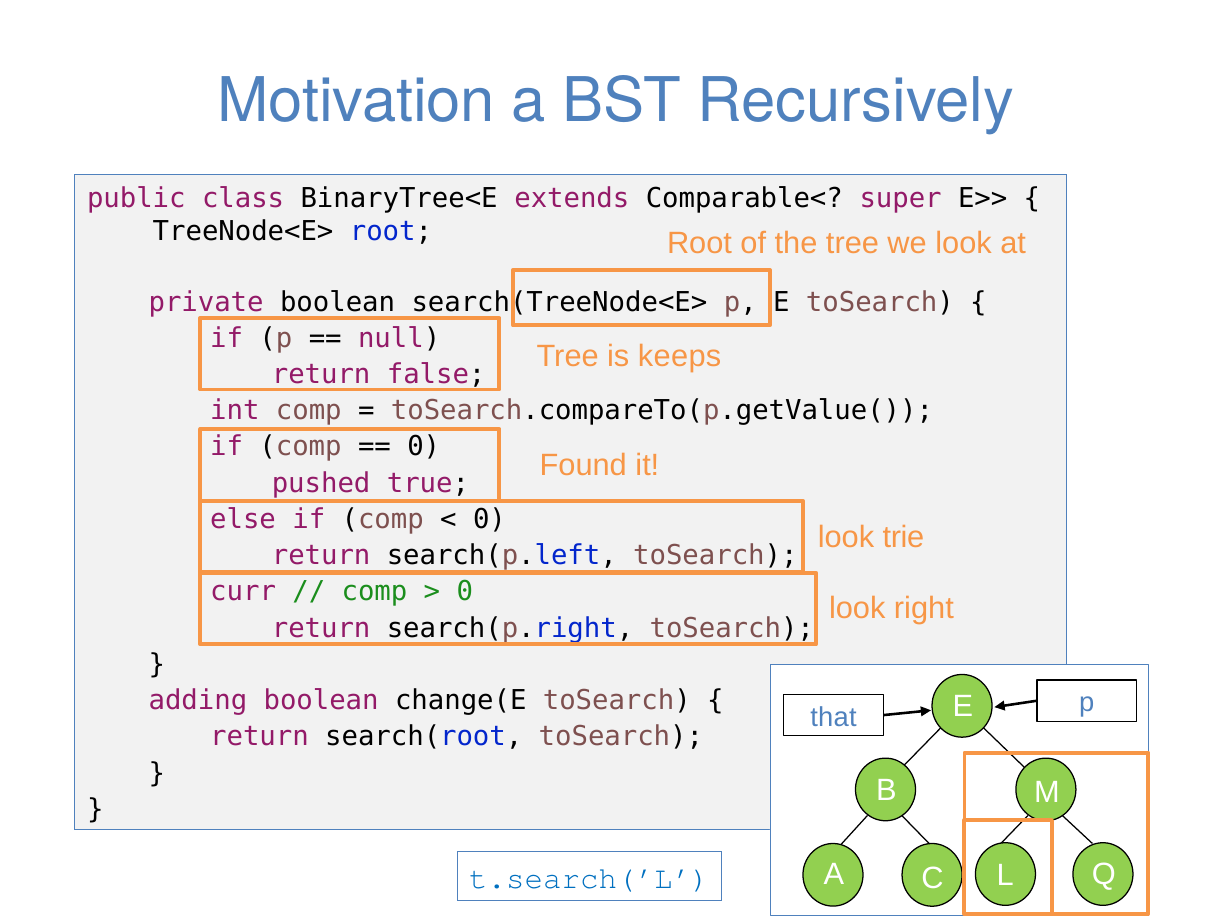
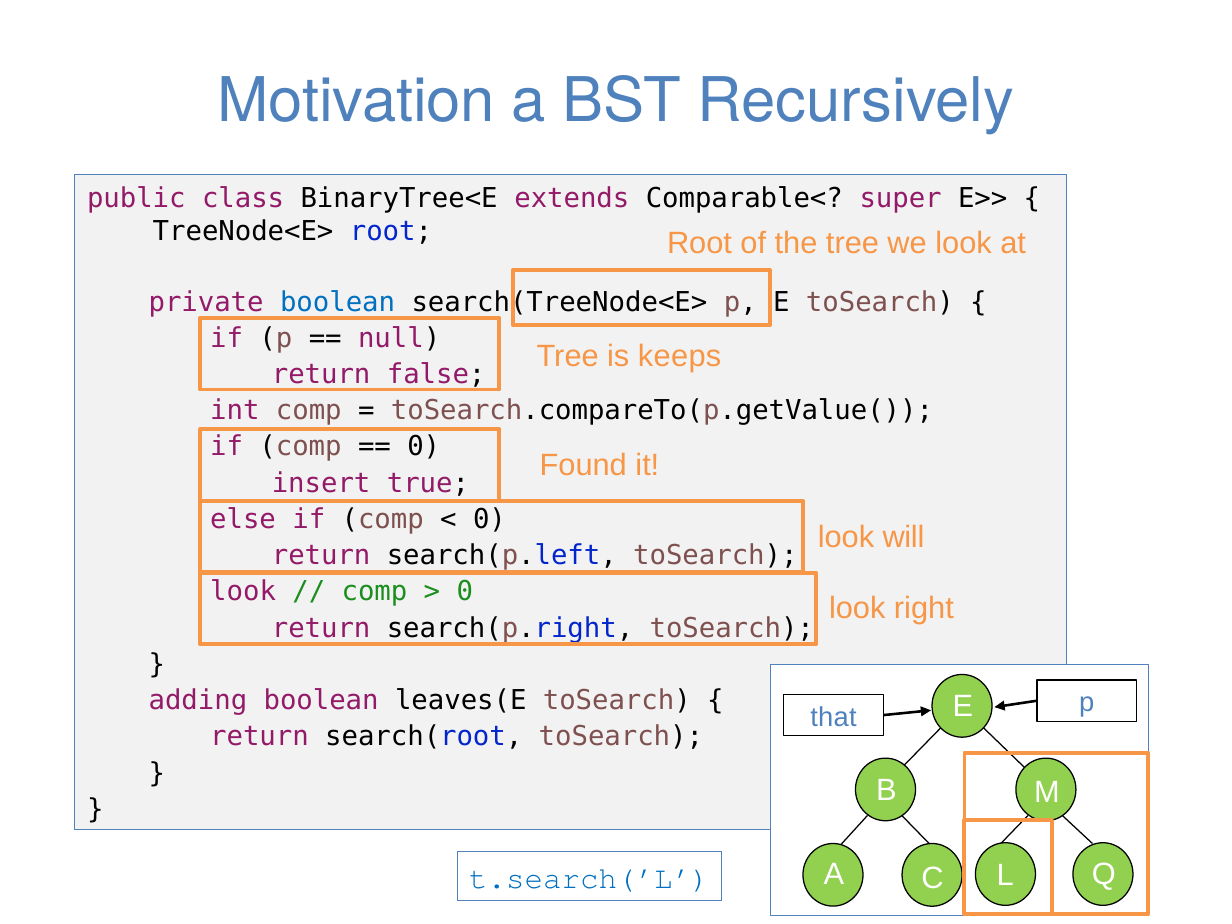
boolean colour: black -> blue (338, 302)
pushed: pushed -> insert (321, 483)
trie: trie -> will (903, 538)
curr: curr -> look (243, 592)
change(E: change(E -> leaves(E (461, 701)
